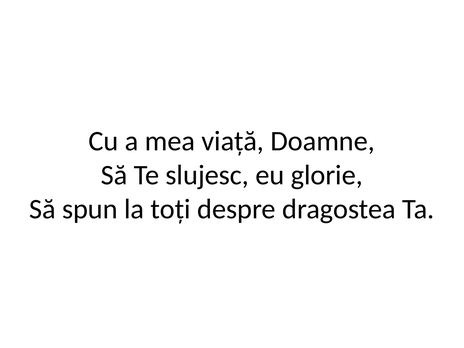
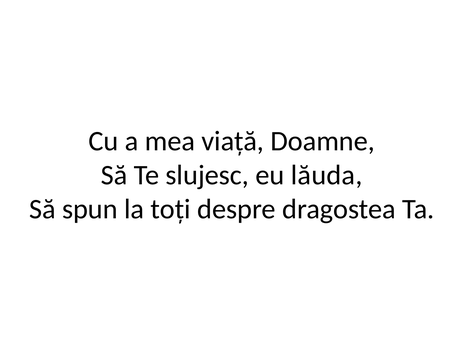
glorie: glorie -> lăuda (327, 175)
